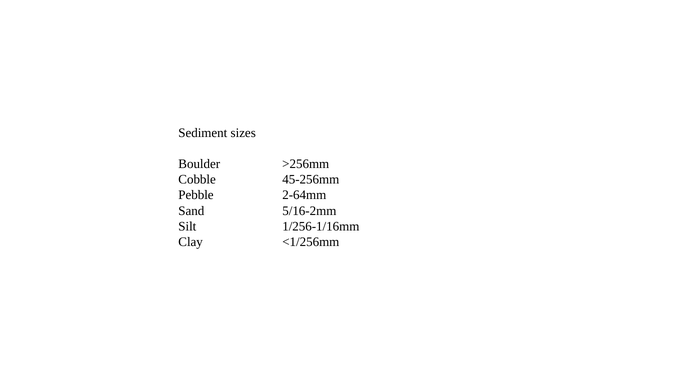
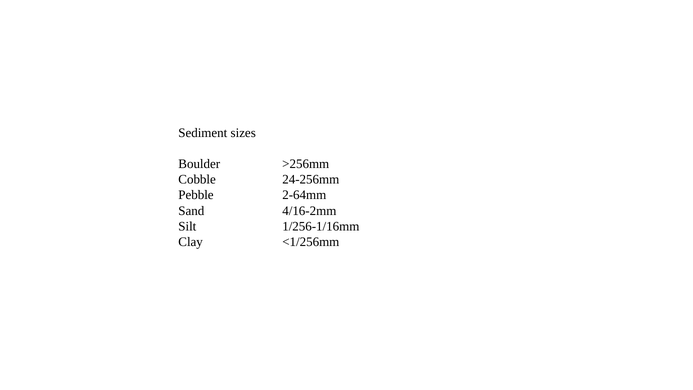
45-256mm: 45-256mm -> 24-256mm (311, 179)
5/16-2mm: 5/16-2mm -> 4/16-2mm (309, 211)
